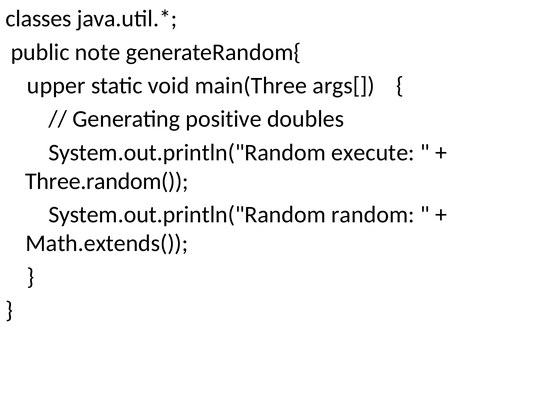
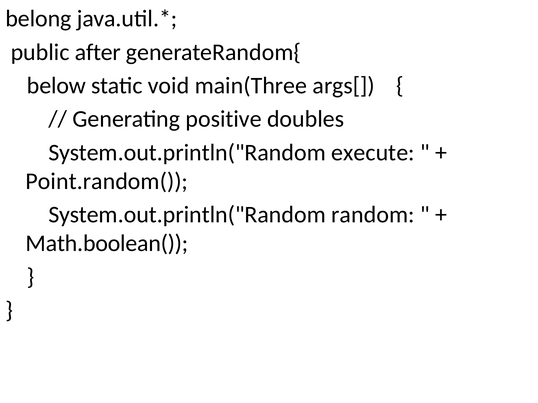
classes: classes -> belong (38, 19)
note: note -> after (98, 52)
upper: upper -> below (56, 86)
Three.random(: Three.random( -> Point.random( (107, 181)
Math.extends(: Math.extends( -> Math.boolean( (107, 244)
